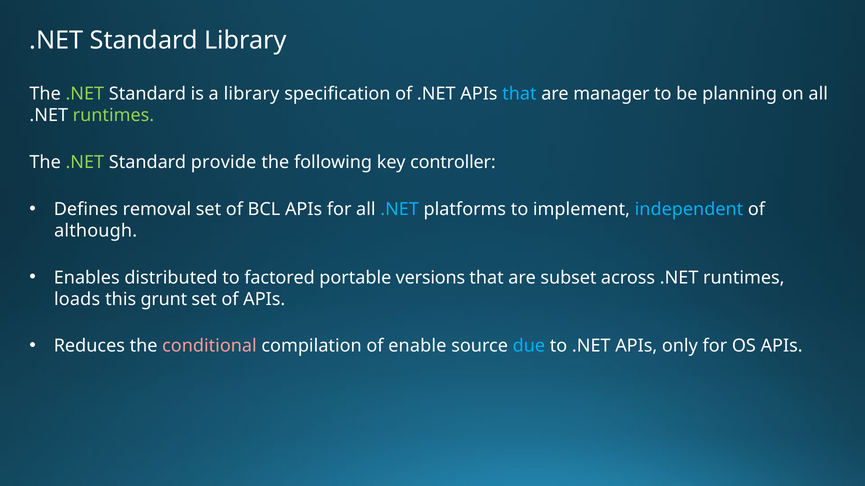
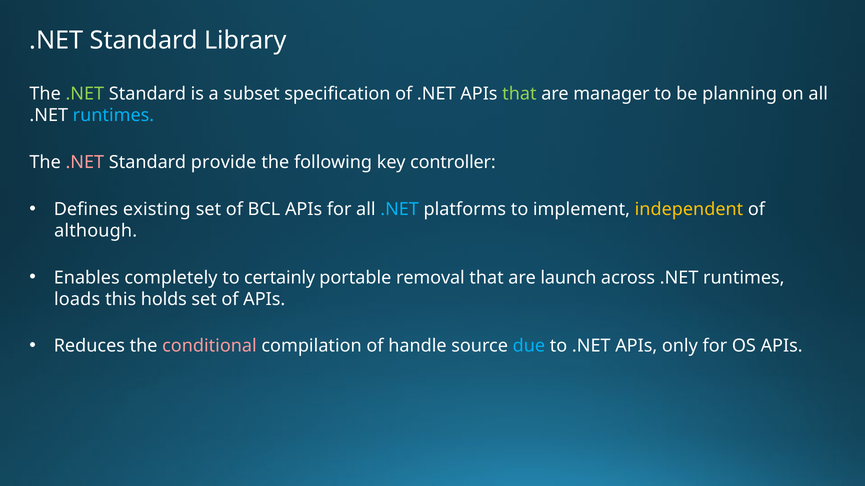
a library: library -> subset (252, 94)
that colour: light blue -> light green (519, 94)
runtimes colour: light green -> light blue (113, 116)
.NET colour: light green -> pink (85, 162)
removal: removal -> existing (157, 209)
independent colour: light blue -> yellow (689, 209)
distributed: distributed -> completely (171, 278)
factored: factored -> certainly (280, 278)
versions: versions -> removal (430, 278)
subset: subset -> launch (568, 278)
grunt: grunt -> holds (164, 300)
enable: enable -> handle (417, 346)
